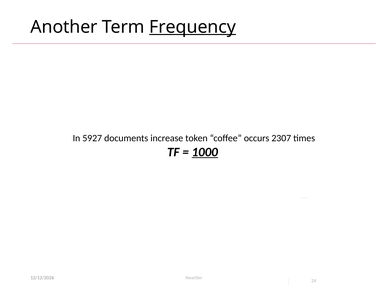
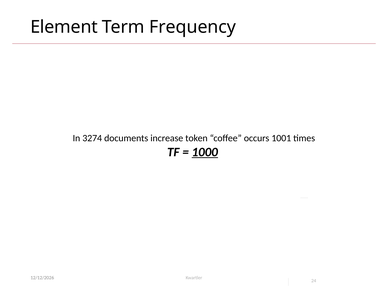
Another: Another -> Element (64, 27)
Frequency underline: present -> none (193, 27)
5927: 5927 -> 3274 (92, 138)
2307: 2307 -> 1001 (281, 138)
